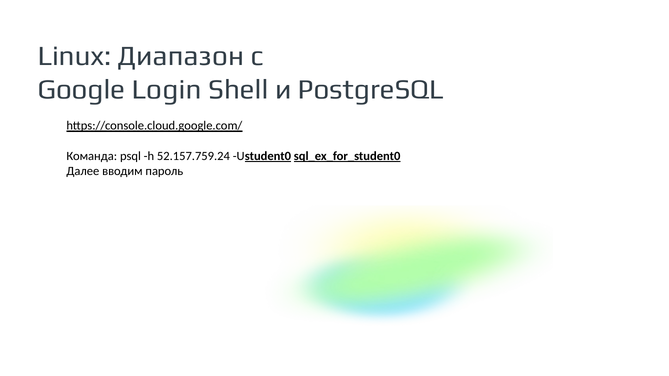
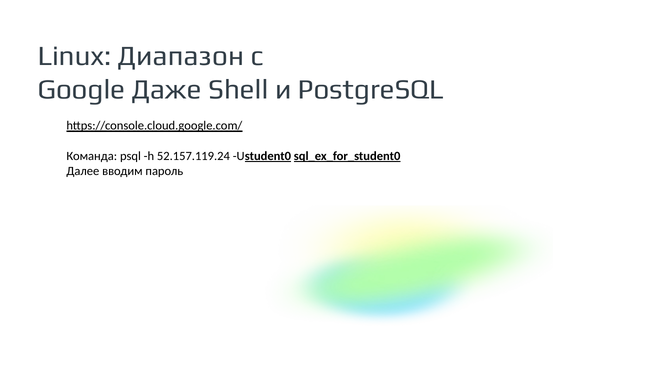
Login: Login -> Даже (167, 90)
52.157.759.24: 52.157.759.24 -> 52.157.119.24 (193, 156)
